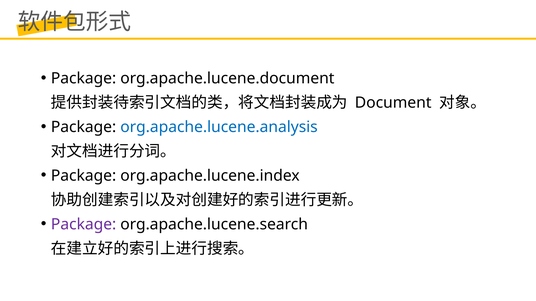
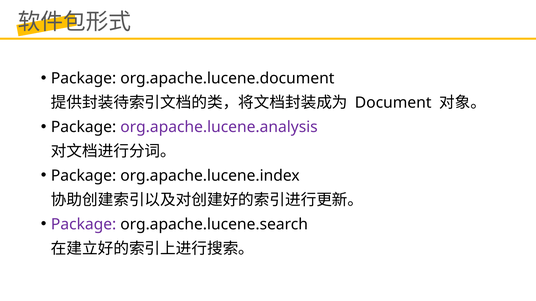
org.apache.lucene.analysis colour: blue -> purple (219, 127)
